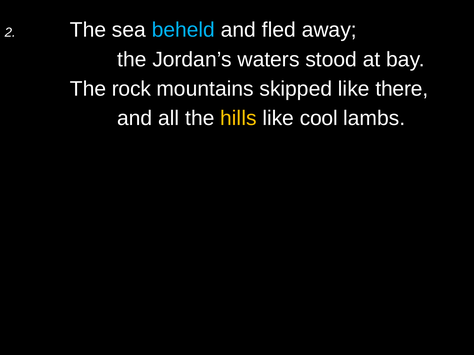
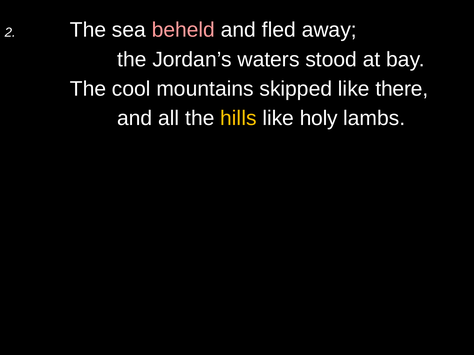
beheld colour: light blue -> pink (183, 30)
rock: rock -> cool (131, 89)
cool: cool -> holy (319, 118)
